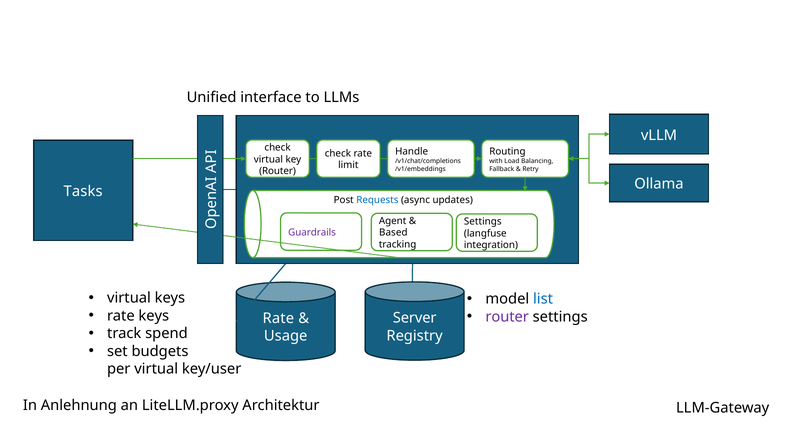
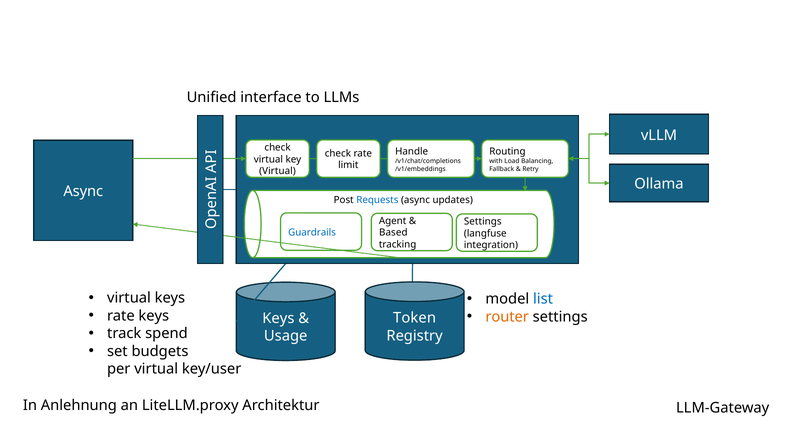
Router: Router -> Virtual (277, 171)
Tasks: Tasks -> Async (83, 191)
Guardrails colour: purple -> blue (312, 232)
router colour: purple -> orange (507, 317)
Server: Server -> Token (415, 318)
Rate: Rate -> Keys (278, 319)
